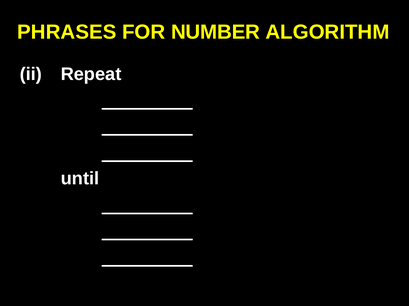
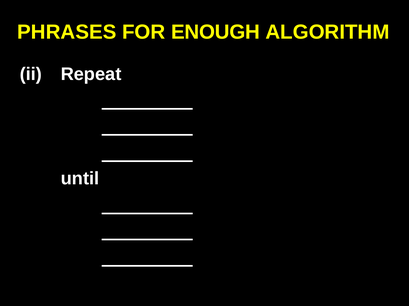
NUMBER: NUMBER -> ENOUGH (216, 32)
